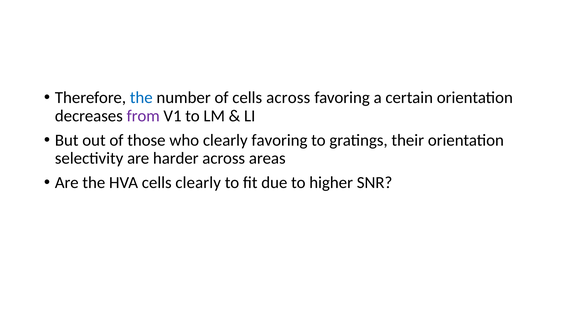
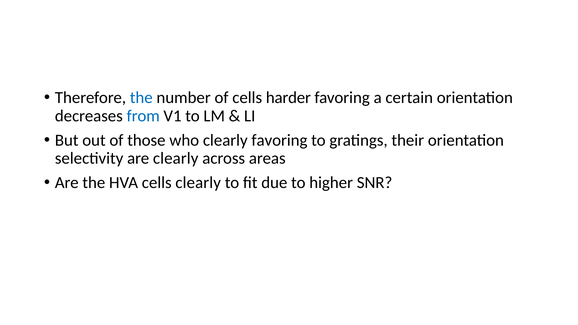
cells across: across -> harder (288, 98)
from colour: purple -> blue (143, 116)
are harder: harder -> clearly (176, 158)
